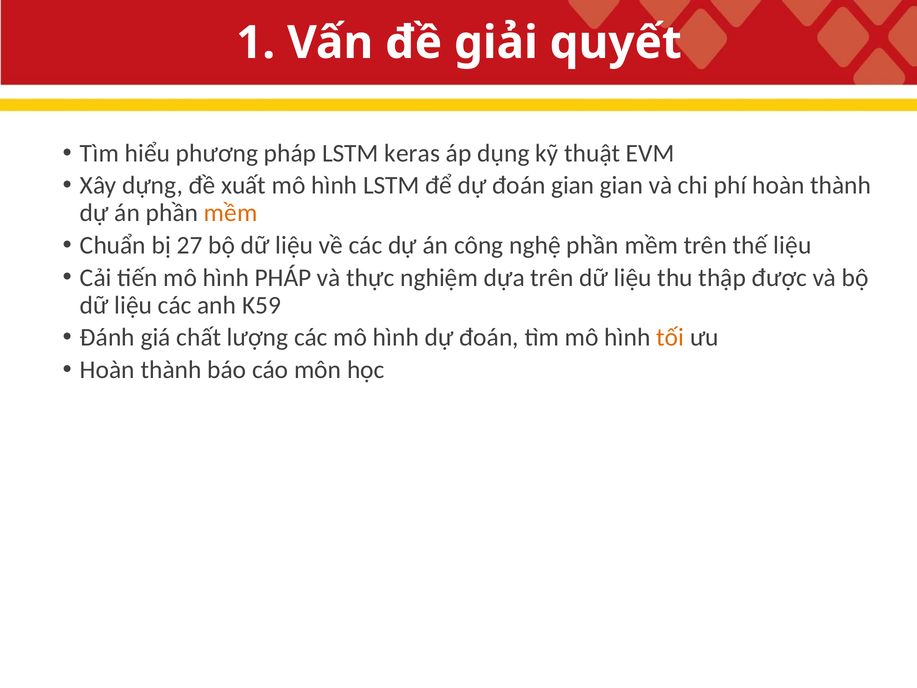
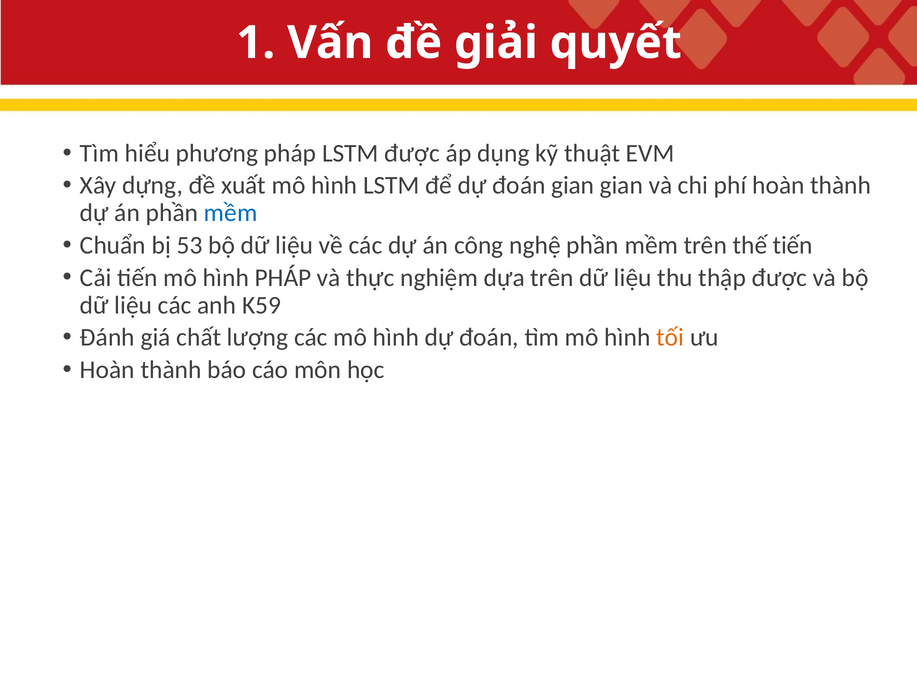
LSTM keras: keras -> được (412, 153)
mềm colour: orange -> blue (231, 213)
27: 27 -> 53 (190, 245)
thế liệu: liệu -> tiến (793, 245)
